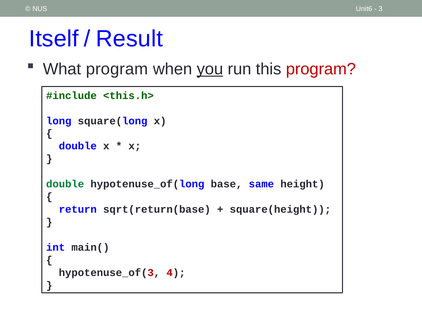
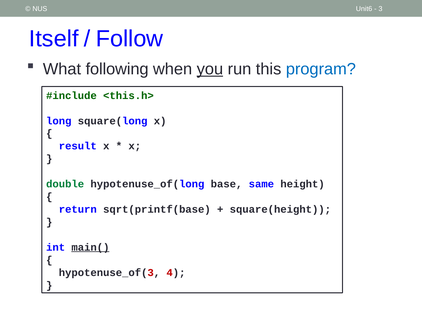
Result: Result -> Follow (130, 39)
What program: program -> following (117, 69)
program colour: red -> blue (321, 69)
double: double -> result (78, 146)
sqrt(return(base: sqrt(return(base -> sqrt(printf(base (157, 210)
main( underline: none -> present (90, 248)
